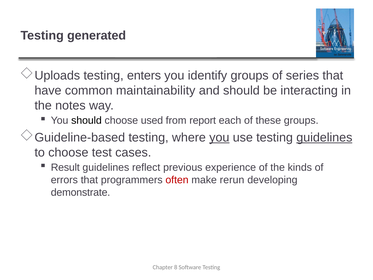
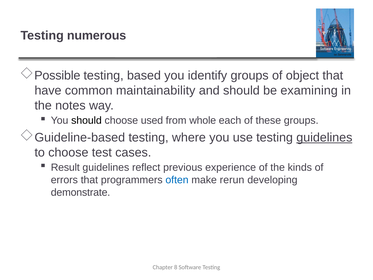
generated: generated -> numerous (97, 35)
Uploads: Uploads -> Possible (57, 75)
enters: enters -> based (144, 75)
series: series -> object (302, 75)
interacting: interacting -> examining (309, 90)
report: report -> whole (203, 120)
you underline: present -> none (219, 137)
often colour: red -> blue (177, 180)
